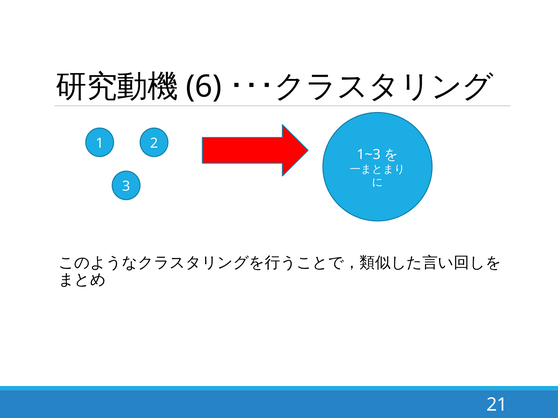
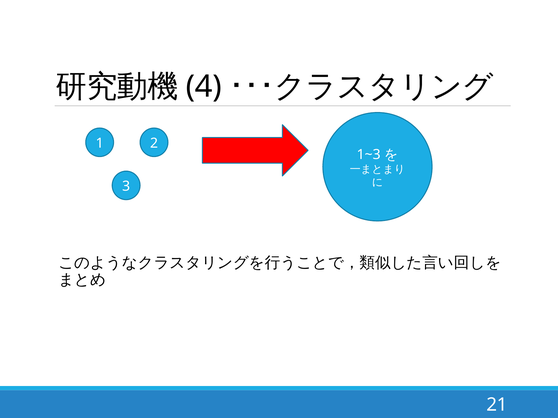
6: 6 -> 4 (204, 87)
